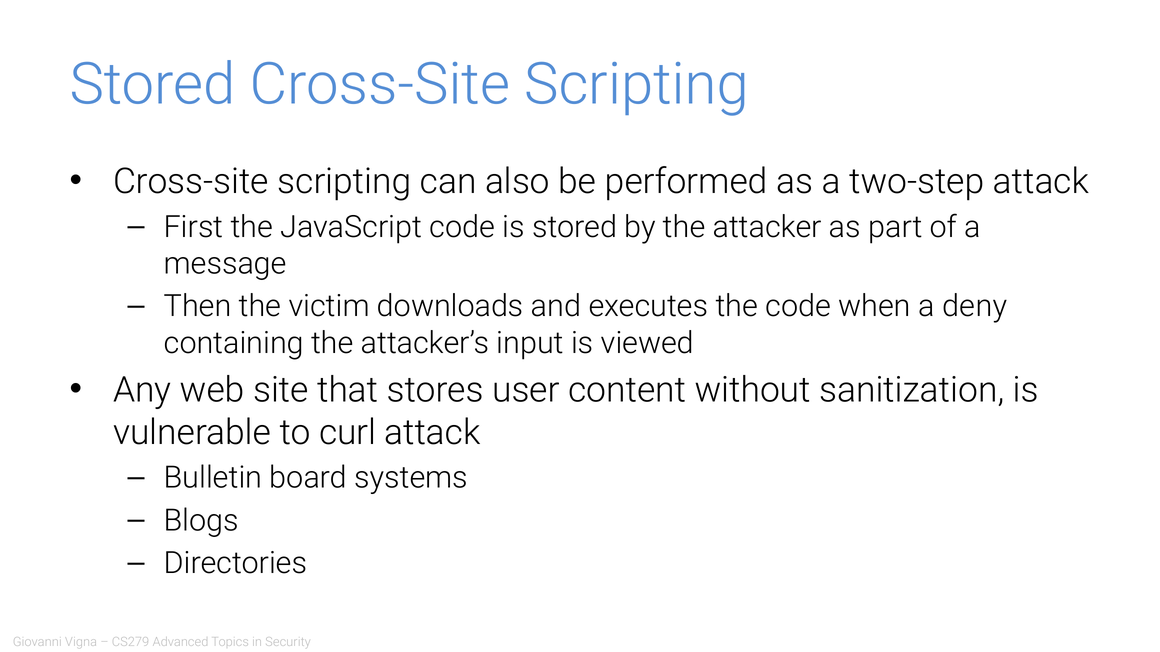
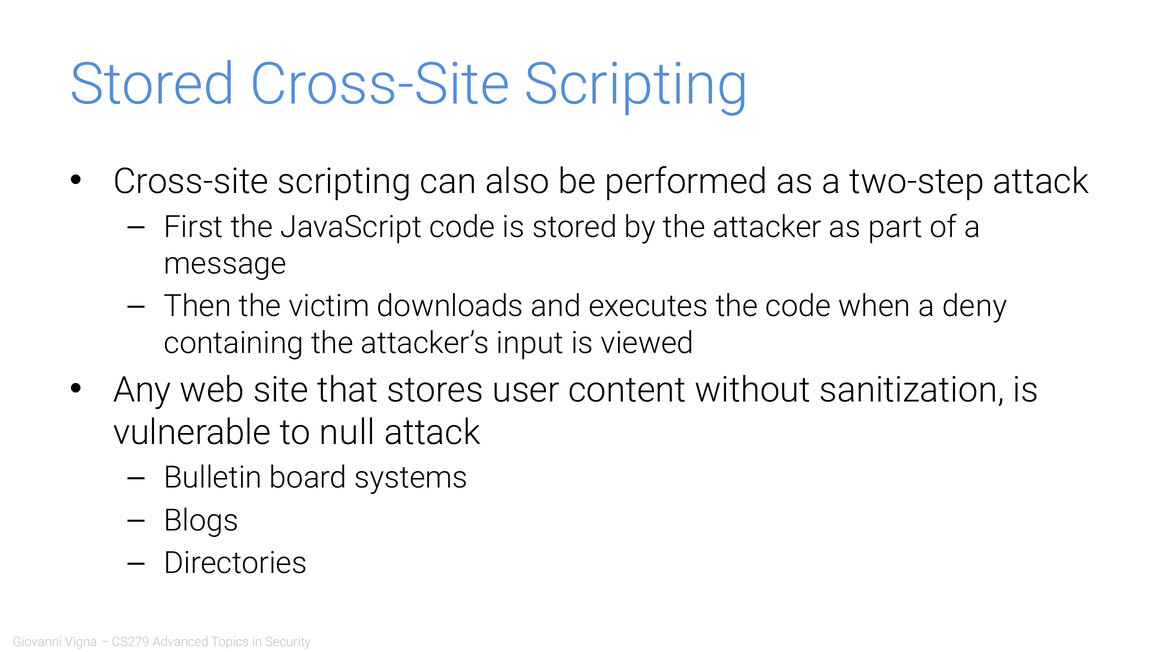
curl: curl -> null (347, 433)
